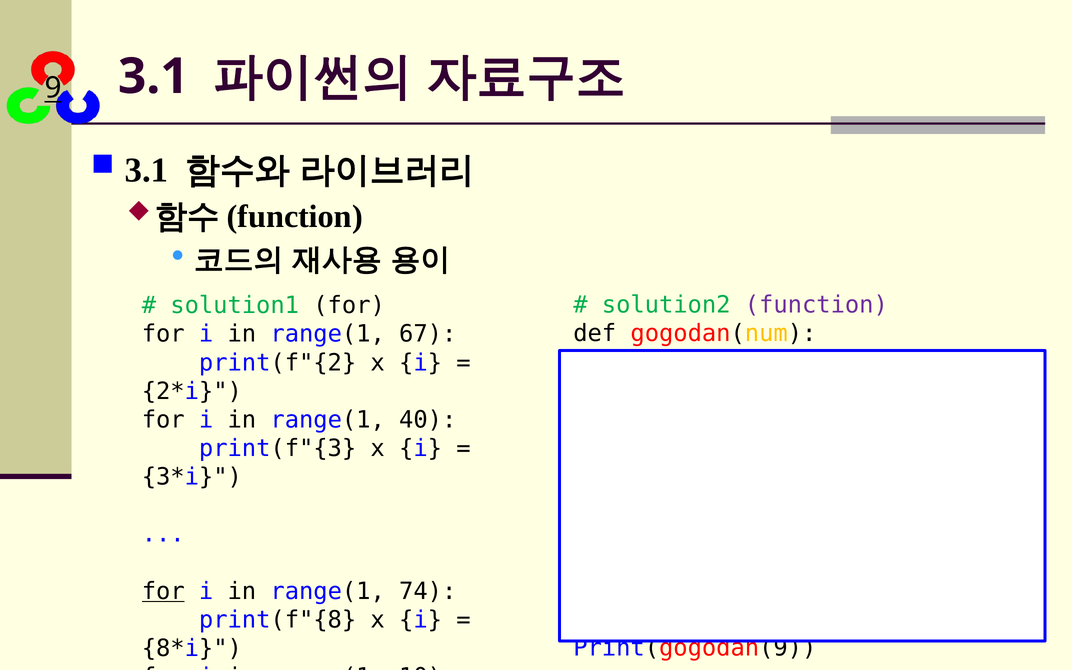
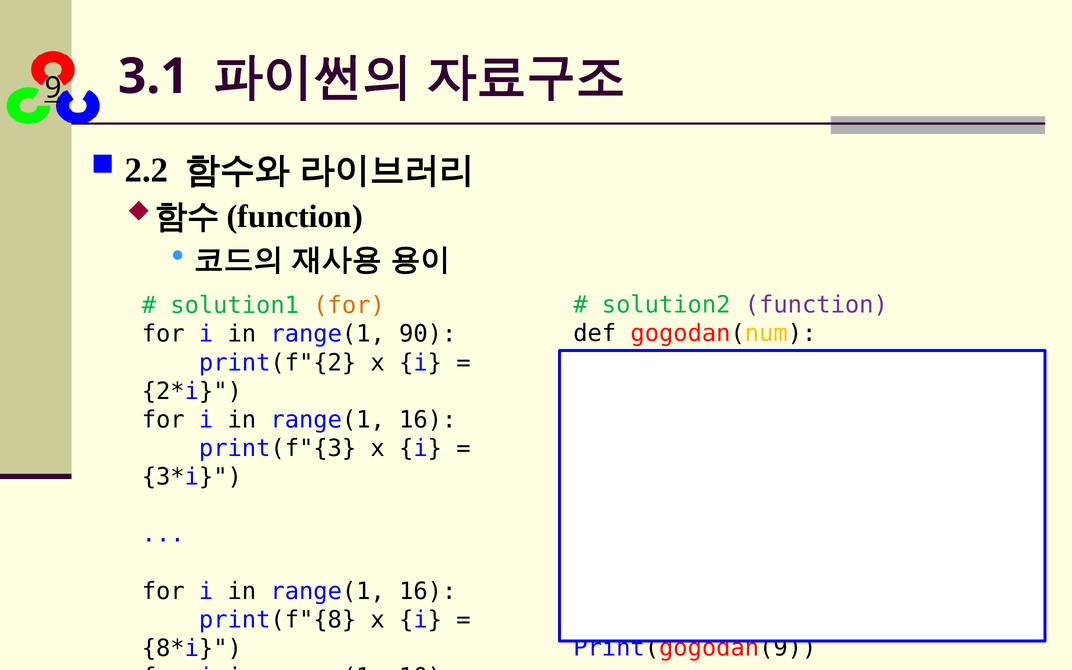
3.1: 3.1 -> 2.2 (146, 170)
for colour: black -> orange (349, 306)
67: 67 -> 90 (428, 334)
40: 40 -> 16 (428, 420)
for underline: present -> none (163, 591)
74: 74 -> 16 (428, 591)
